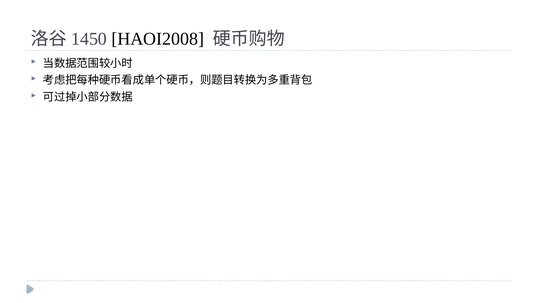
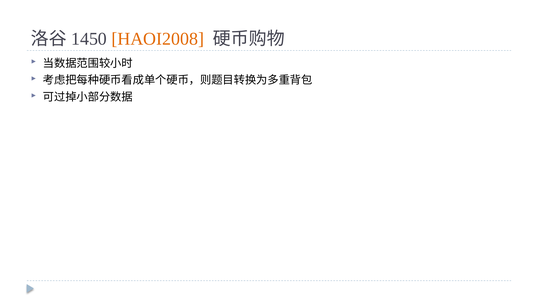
HAOI2008 colour: black -> orange (158, 39)
